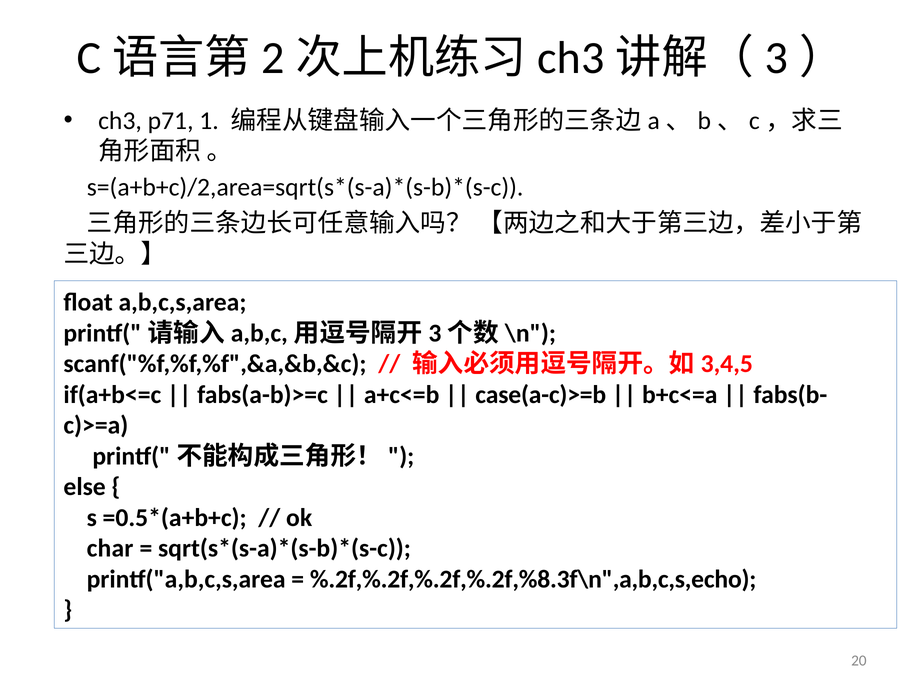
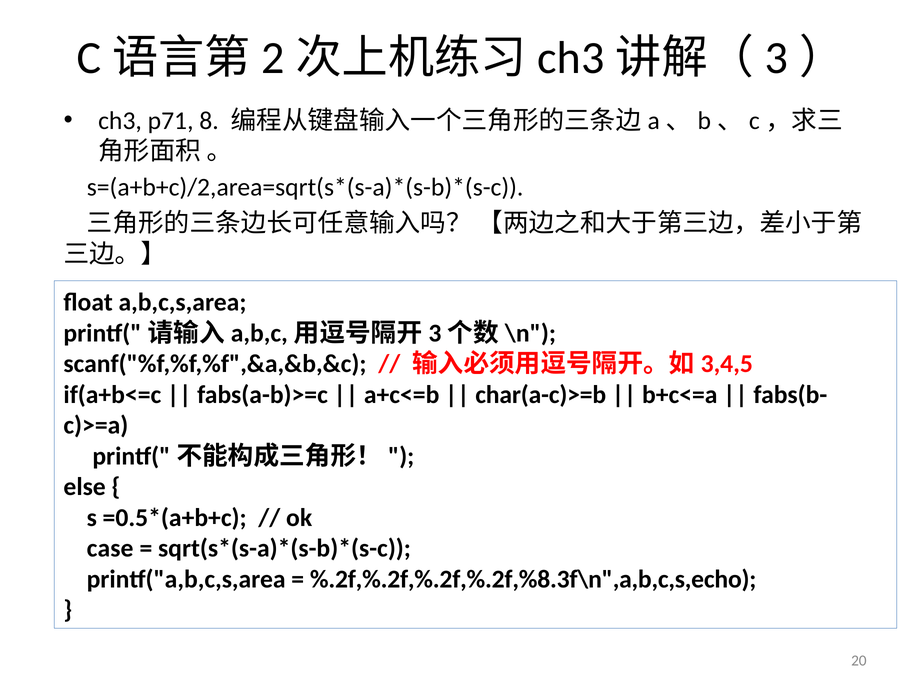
1: 1 -> 8 (209, 121)
case(a-c)>=b: case(a-c)>=b -> char(a-c)>=b (541, 394)
char: char -> case (110, 548)
